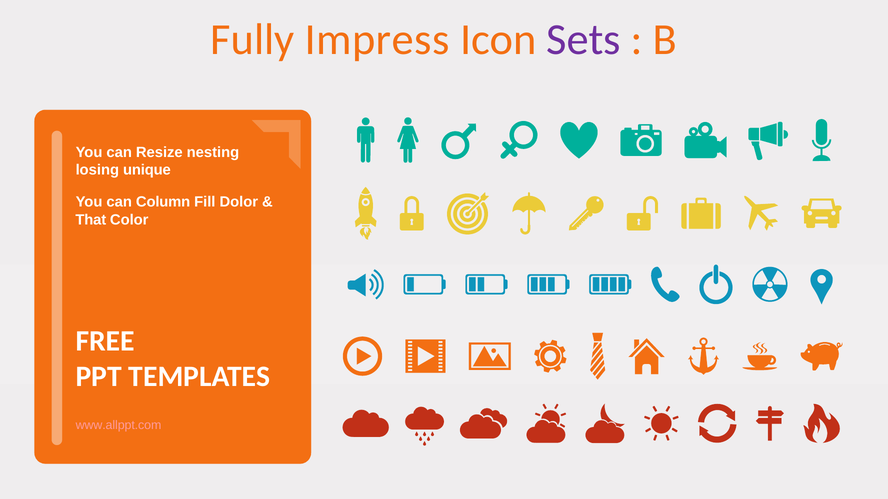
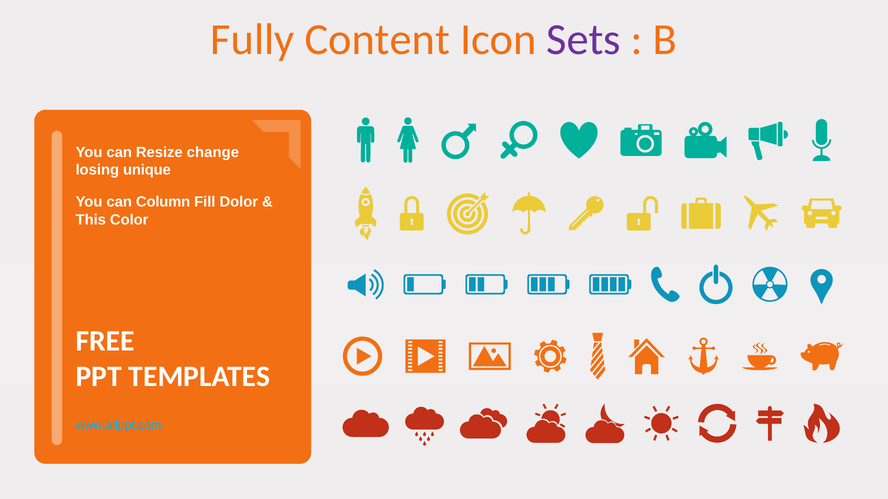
Impress: Impress -> Content (377, 40)
nesting: nesting -> change (213, 152)
That: That -> This (91, 220)
www.allppt.com colour: pink -> light blue (119, 425)
